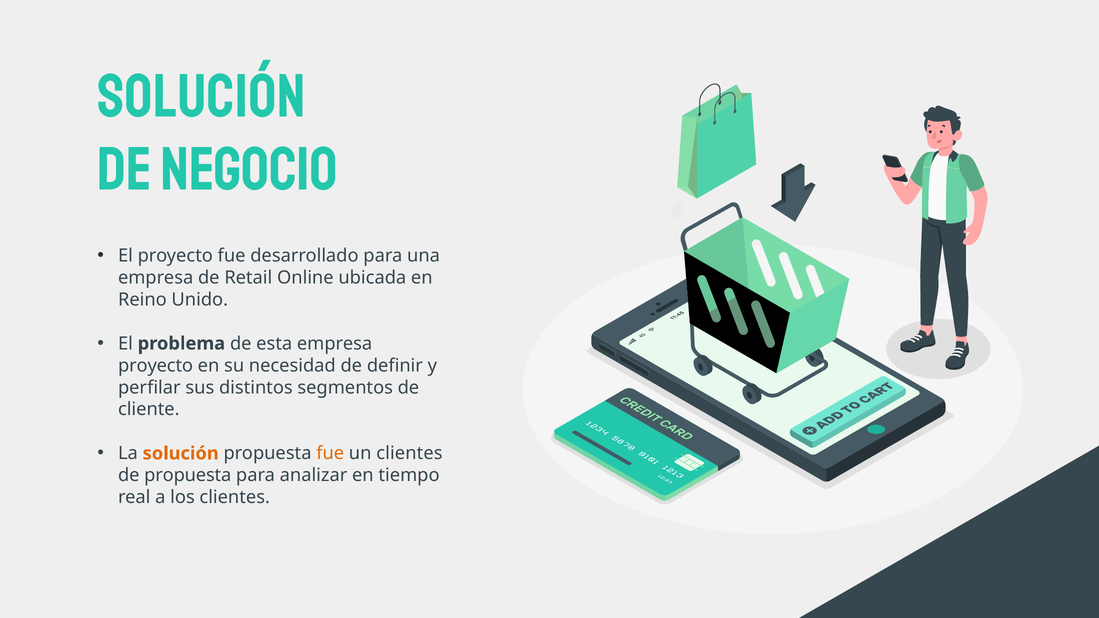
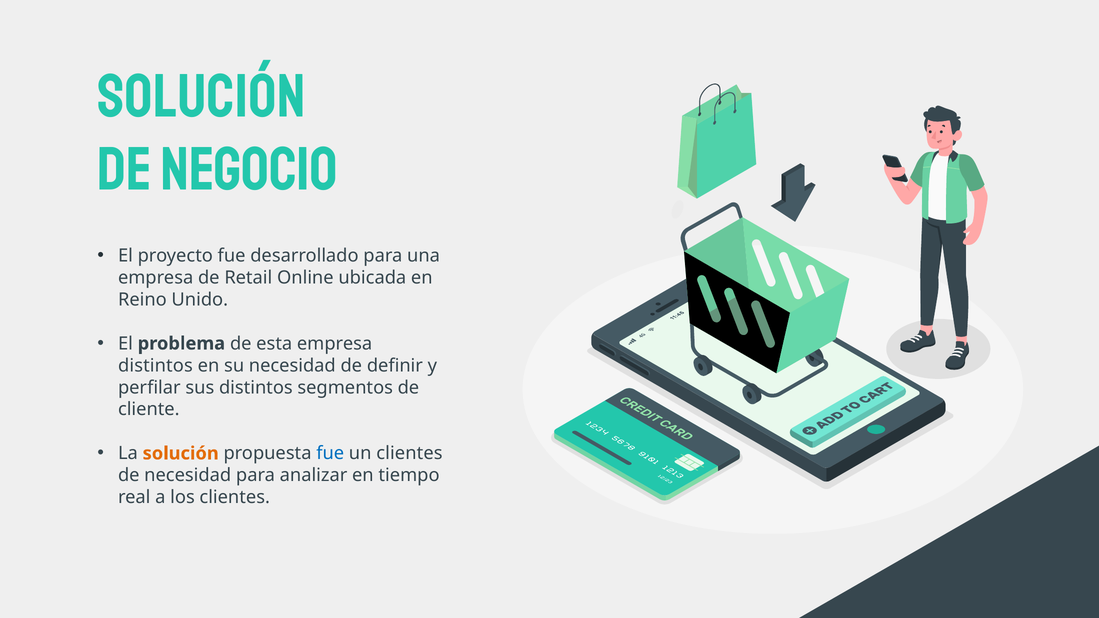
proyecto: proyecto -> distintos (155, 366)
fue colour: orange -> blue (330, 454)
de propuesta: propuesta -> necesidad (188, 476)
